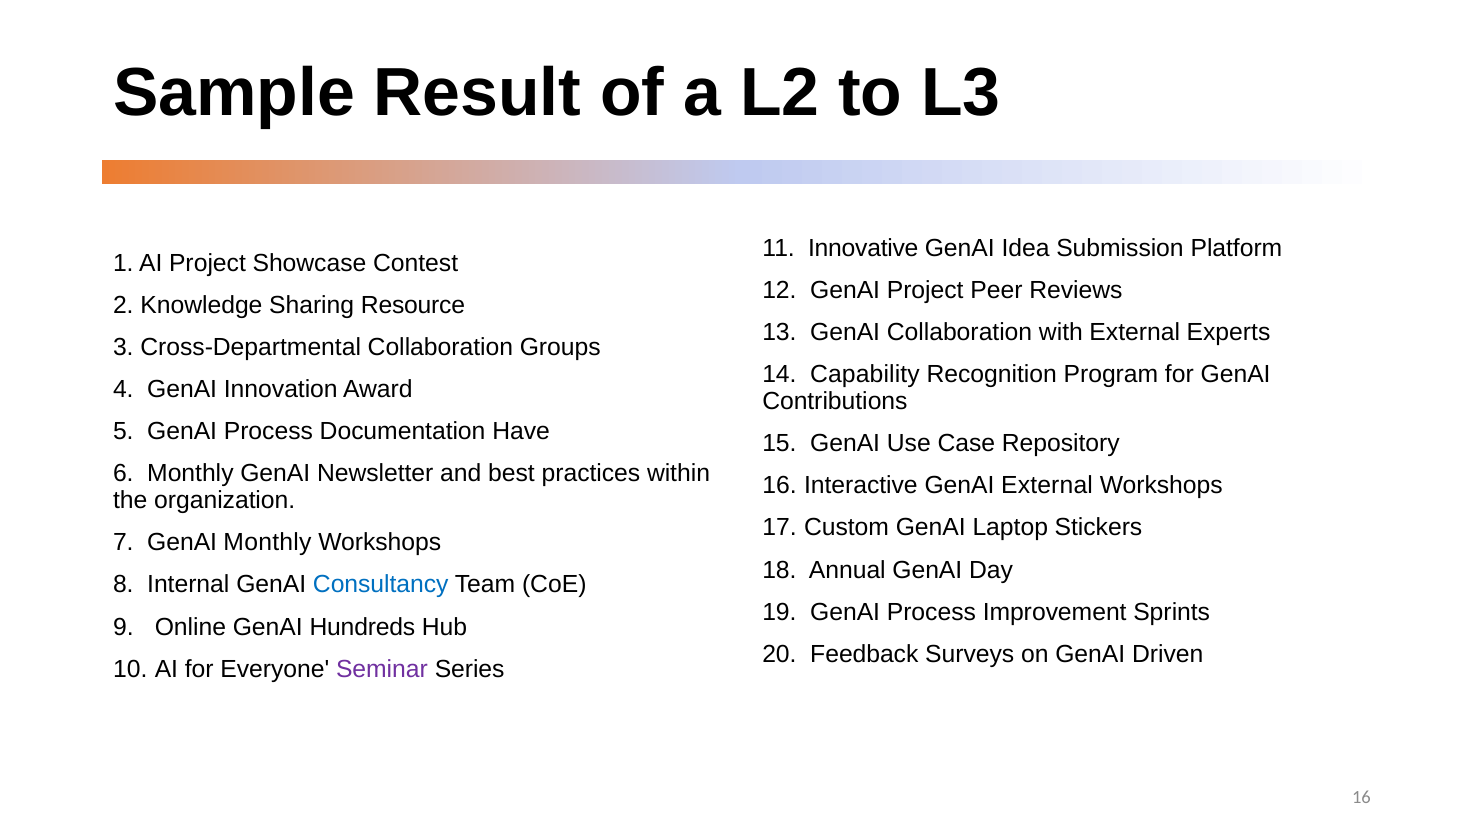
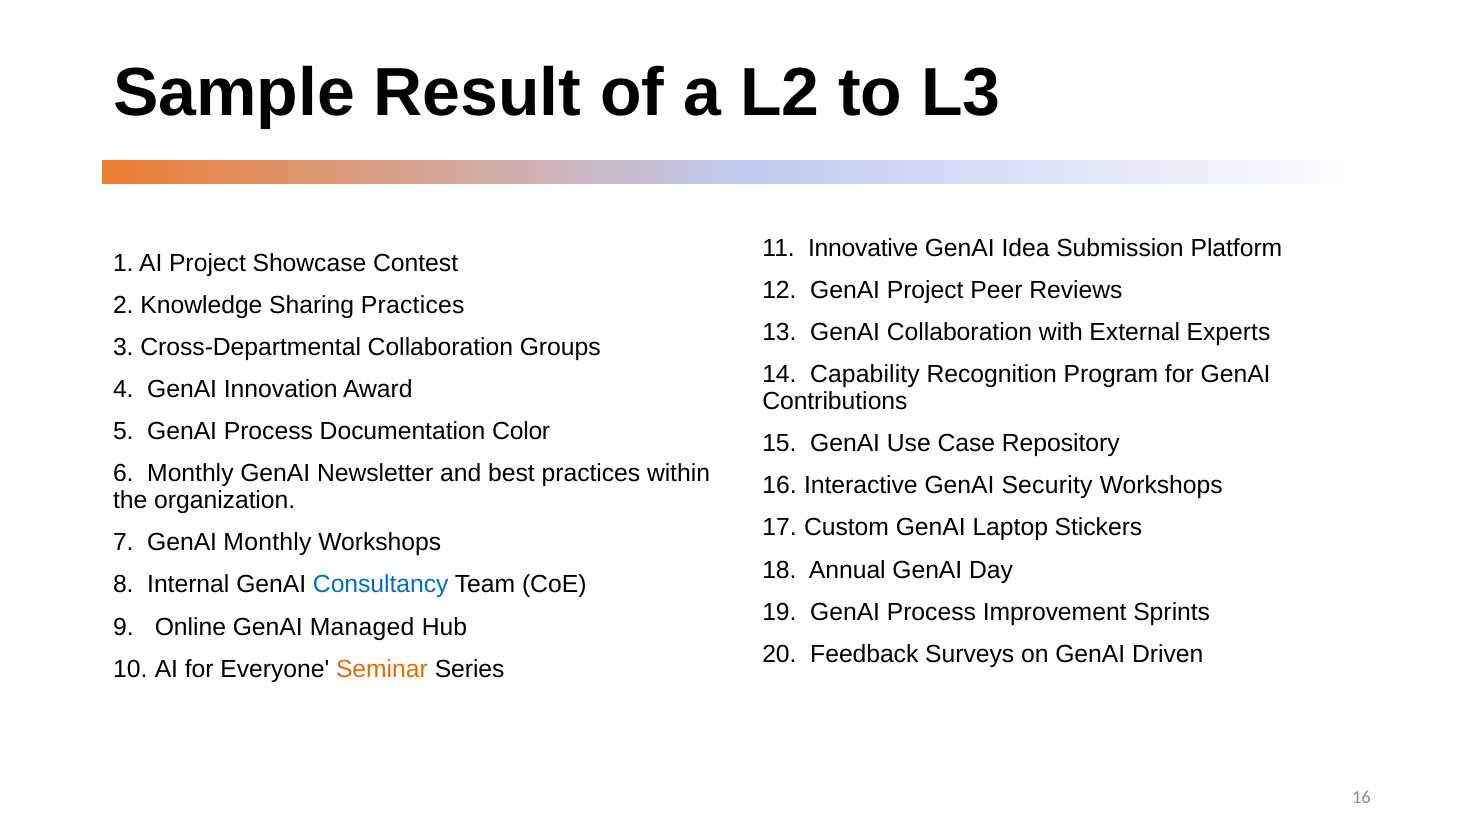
Sharing Resource: Resource -> Practices (413, 305)
Have: Have -> Color (521, 431)
GenAI External: External -> Security (1047, 485)
Hundreds: Hundreds -> Managed (362, 627)
Seminar colour: purple -> orange (382, 669)
